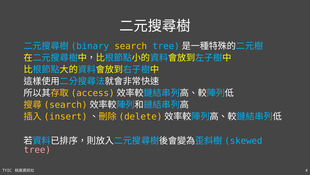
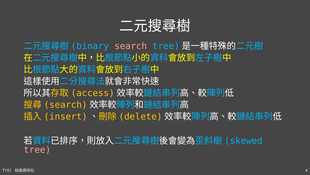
search colour: yellow -> pink (131, 46)
